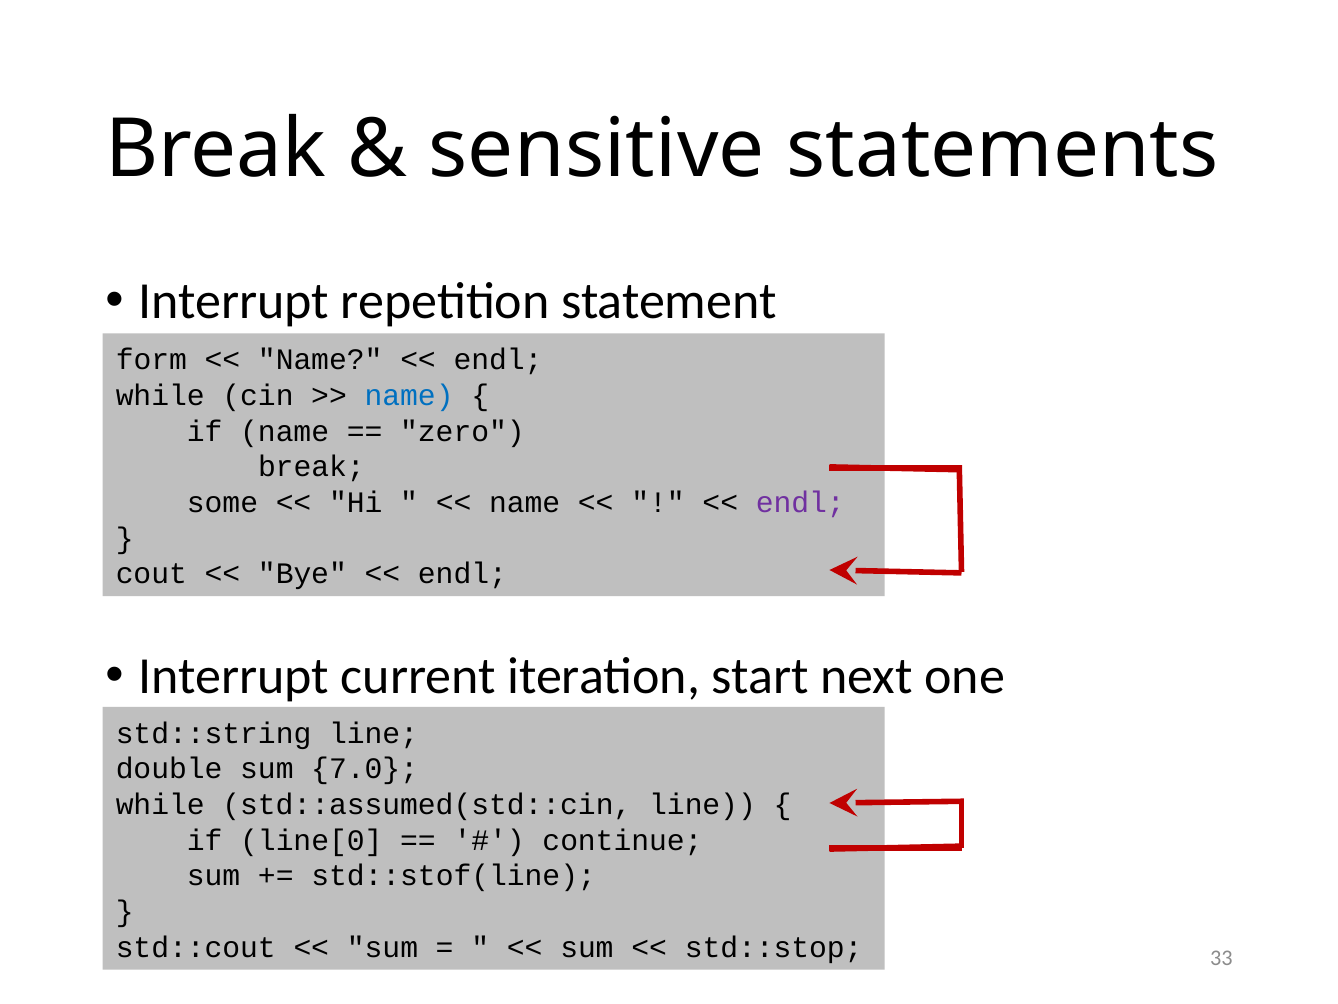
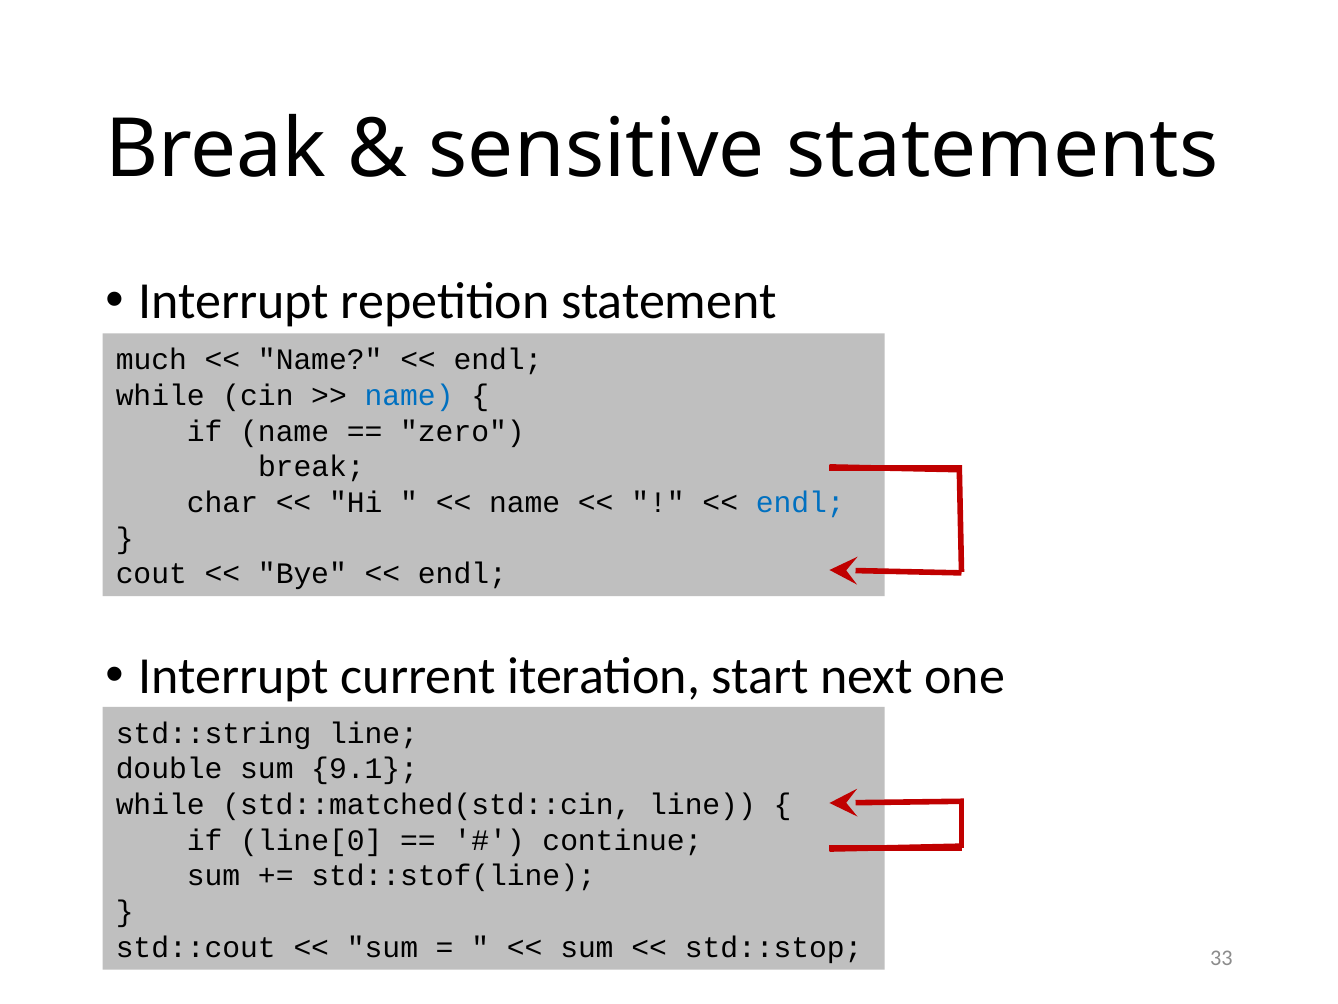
form: form -> much (151, 360)
some: some -> char (223, 502)
endl colour: purple -> blue (800, 502)
7.0: 7.0 -> 9.1 (365, 769)
std::assumed(std::cin: std::assumed(std::cin -> std::matched(std::cin (427, 804)
